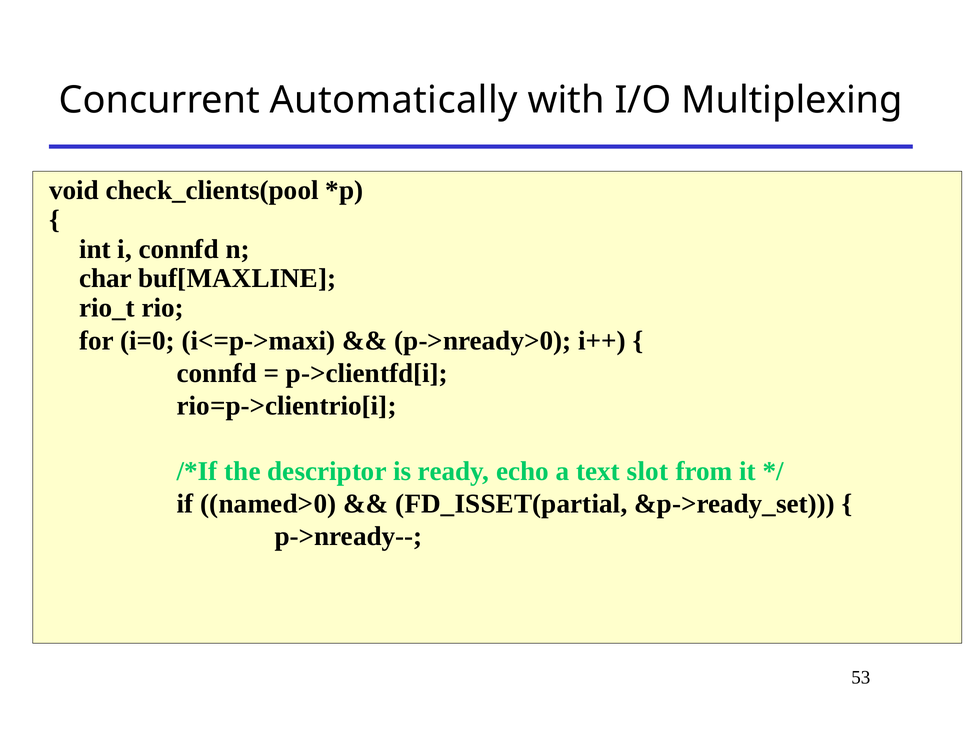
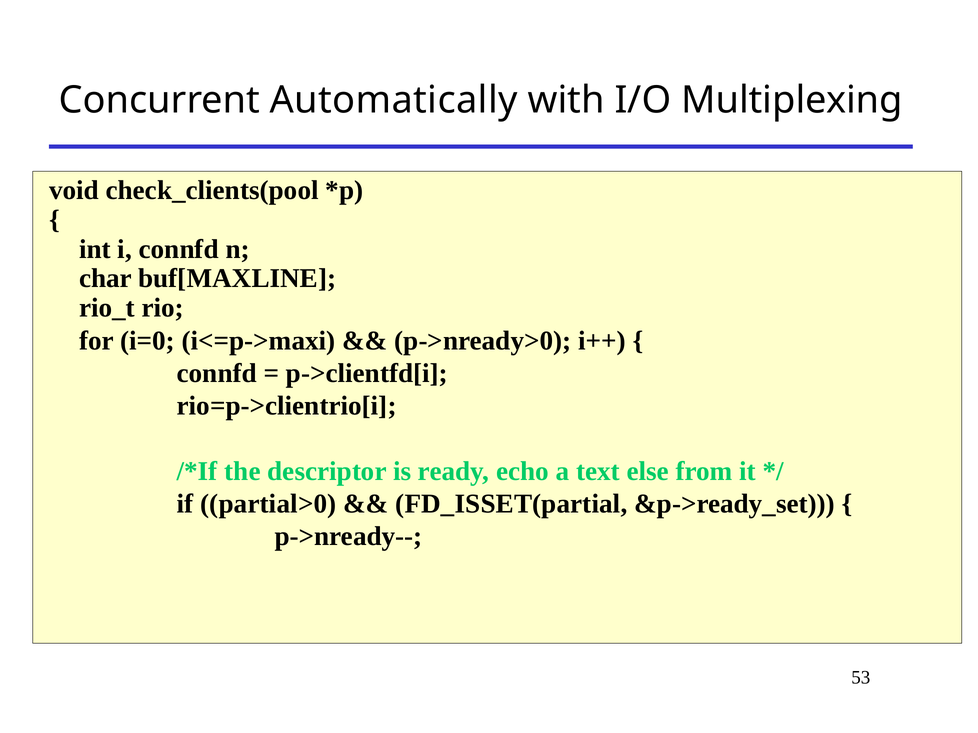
slot: slot -> else (648, 471)
named>0: named>0 -> partial>0 (268, 504)
